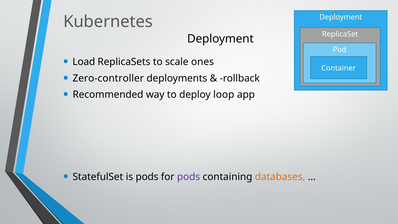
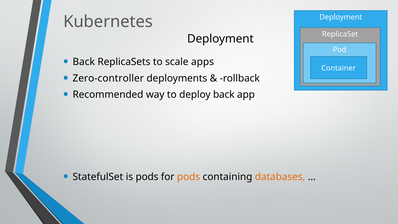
Load: Load -> Back (84, 62)
ones: ones -> apps (203, 62)
deploy loop: loop -> back (224, 95)
pods colour: purple -> orange (189, 177)
